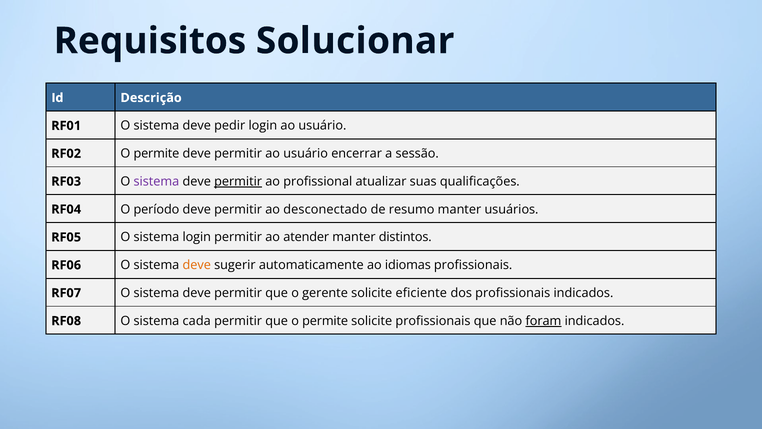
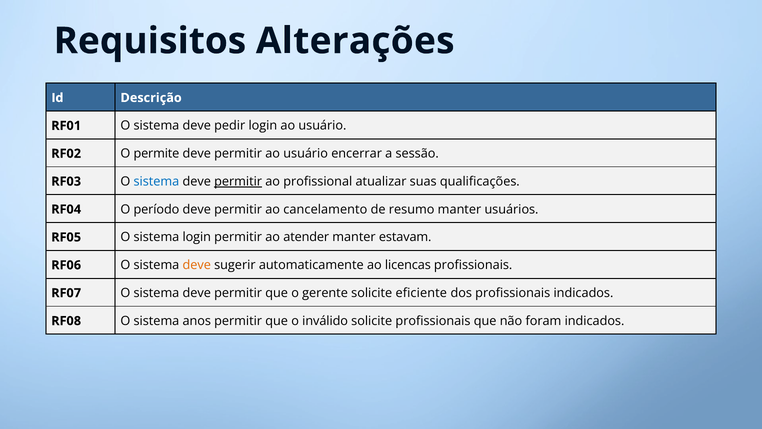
Solucionar: Solucionar -> Alterações (355, 41)
sistema colour: purple -> blue (156, 181)
desconectado: desconectado -> cancelamento (325, 209)
distintos: distintos -> estavam (405, 237)
idiomas: idiomas -> licencas (408, 265)
cada: cada -> anos (197, 321)
que o permite: permite -> inválido (325, 321)
foram underline: present -> none (543, 321)
